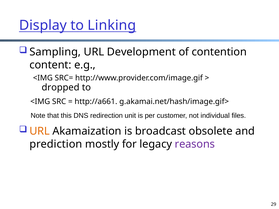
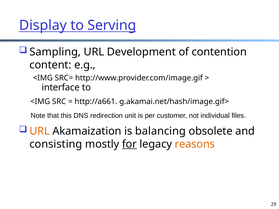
Linking: Linking -> Serving (112, 25)
dropped: dropped -> interface (61, 88)
broadcast: broadcast -> balancing (160, 131)
prediction: prediction -> consisting (56, 144)
for underline: none -> present (129, 144)
reasons colour: purple -> orange (195, 144)
